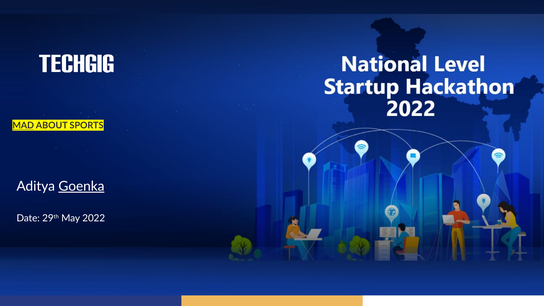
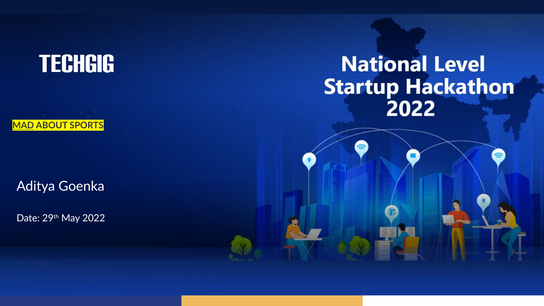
Goenka underline: present -> none (81, 186)
